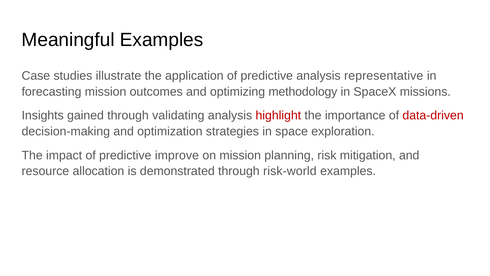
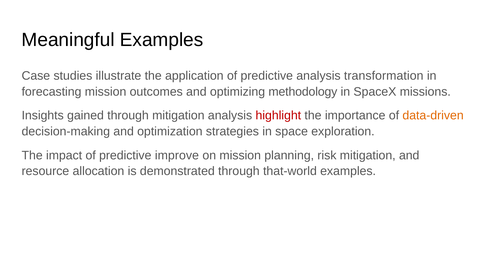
representative: representative -> transformation (384, 76)
through validating: validating -> mitigation (178, 115)
data-driven colour: red -> orange (433, 115)
risk-world: risk-world -> that-world (290, 171)
